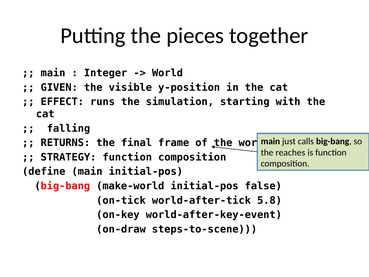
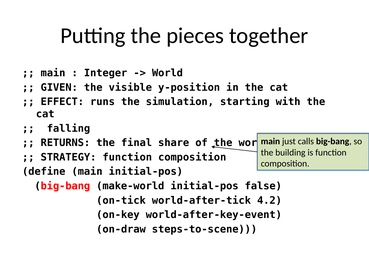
frame: frame -> share (174, 143)
reaches: reaches -> building (290, 152)
5.8: 5.8 -> 4.2 (269, 200)
